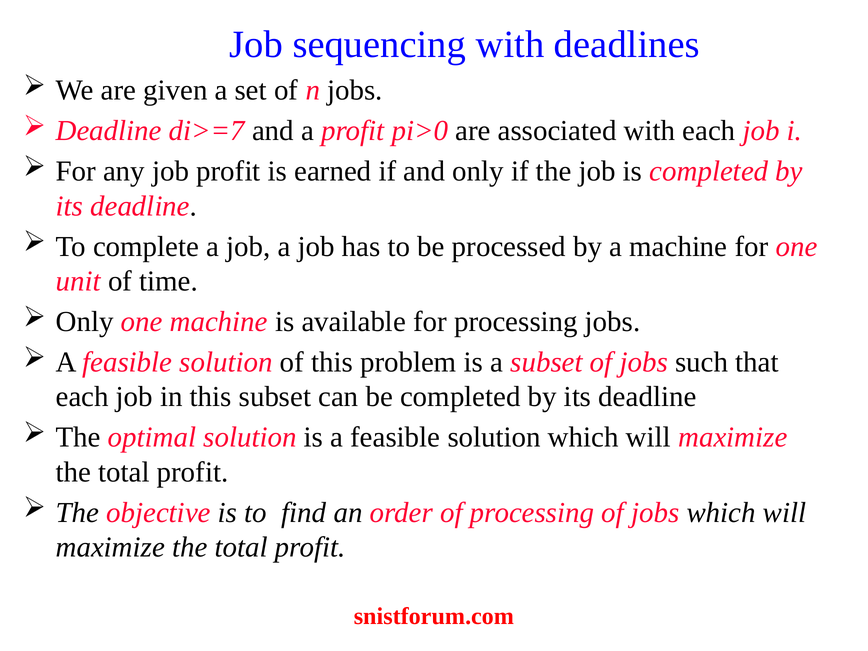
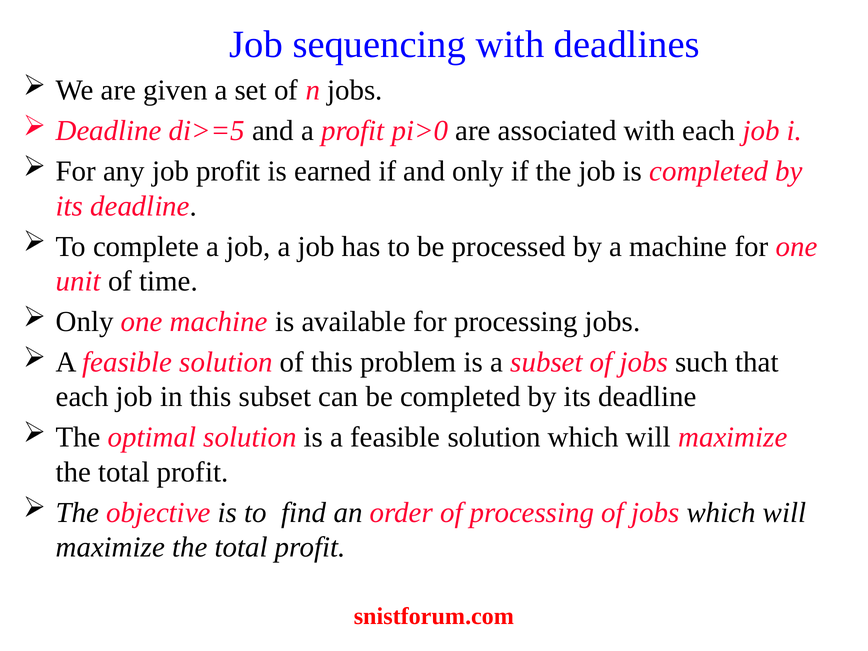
di>=7: di>=7 -> di>=5 (207, 131)
